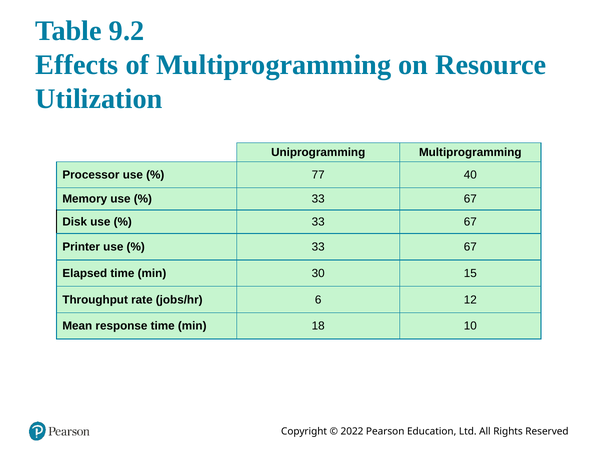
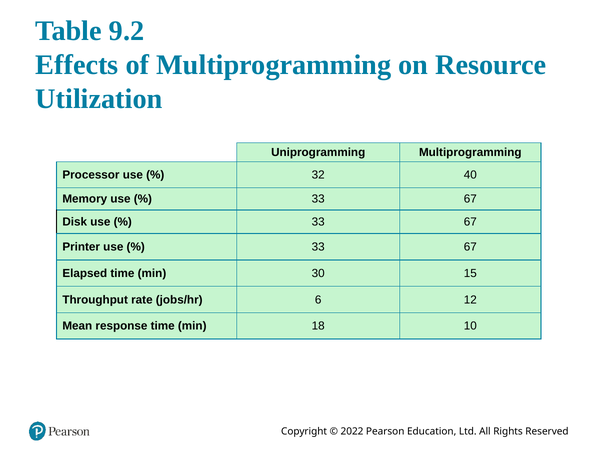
77: 77 -> 32 (318, 175)
